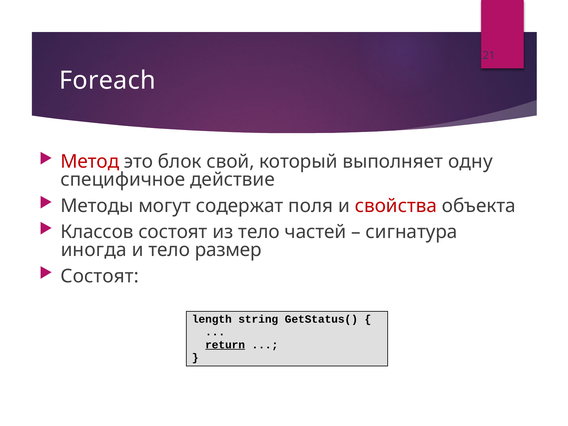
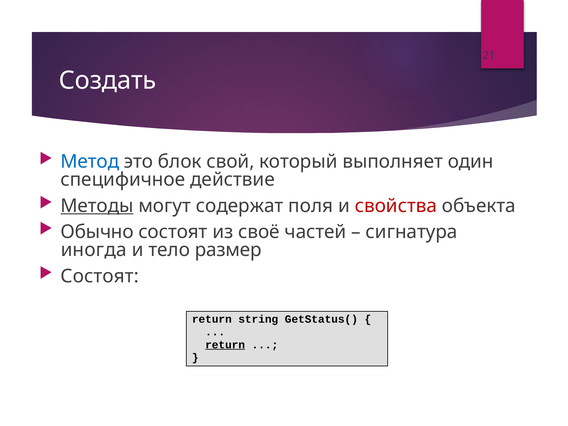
Foreach: Foreach -> Создать (108, 81)
Метод colour: red -> blue (90, 162)
одну: одну -> один (471, 162)
Методы underline: none -> present (97, 206)
Классов: Классов -> Обычно (97, 232)
из тело: тело -> своё (259, 232)
length: length -> return (212, 319)
